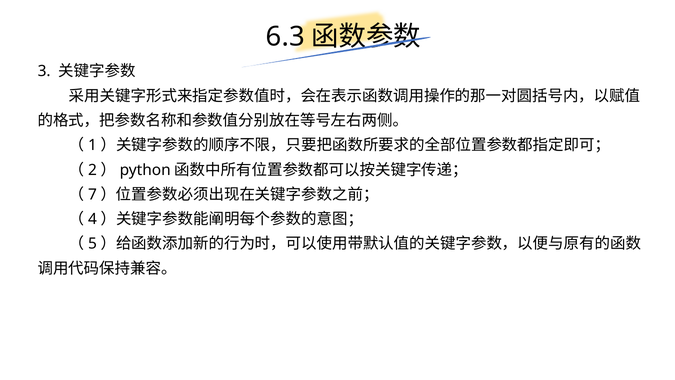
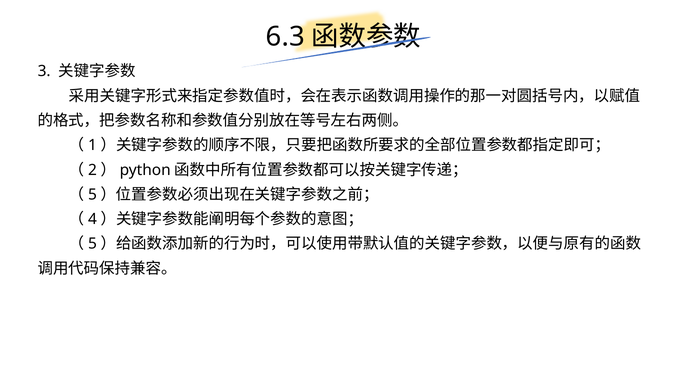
7: 7 -> 5 (92, 194)
